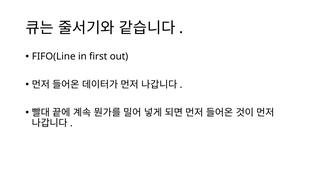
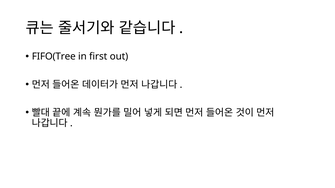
FIFO(Line: FIFO(Line -> FIFO(Tree (54, 57)
